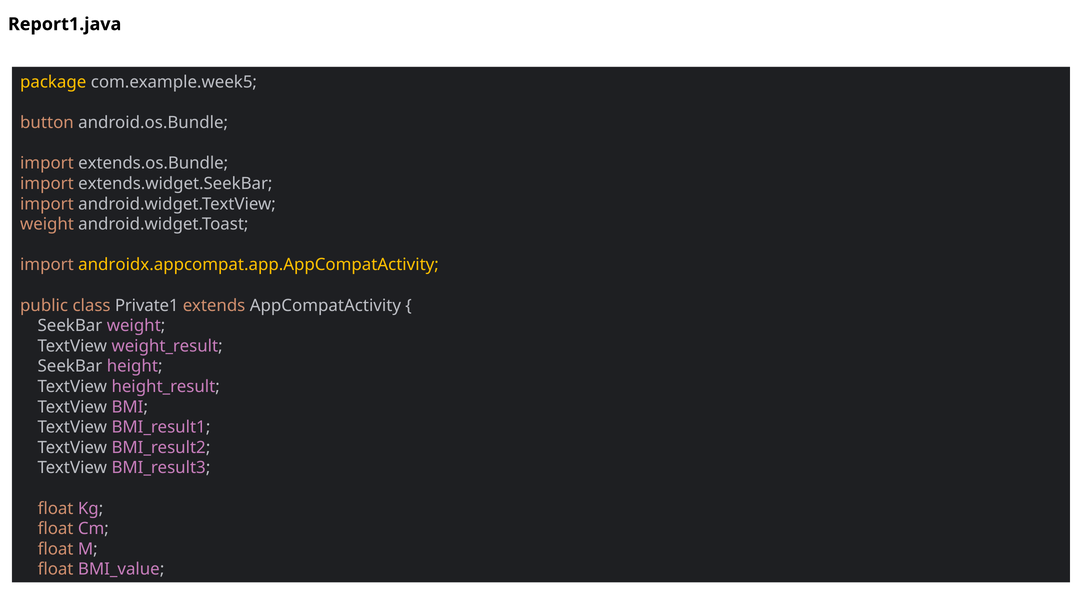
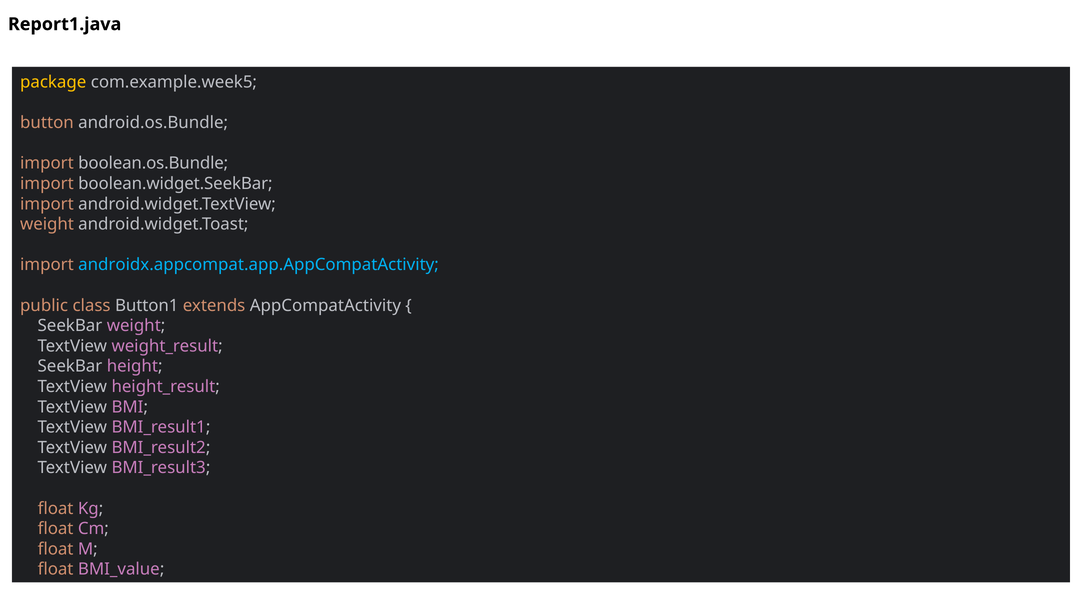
extends.os.Bundle: extends.os.Bundle -> boolean.os.Bundle (153, 163)
extends.widget.SeekBar: extends.widget.SeekBar -> boolean.widget.SeekBar (175, 184)
androidx.appcompat.app.AppCompatActivity colour: yellow -> light blue (259, 265)
Private1: Private1 -> Button1 (147, 305)
